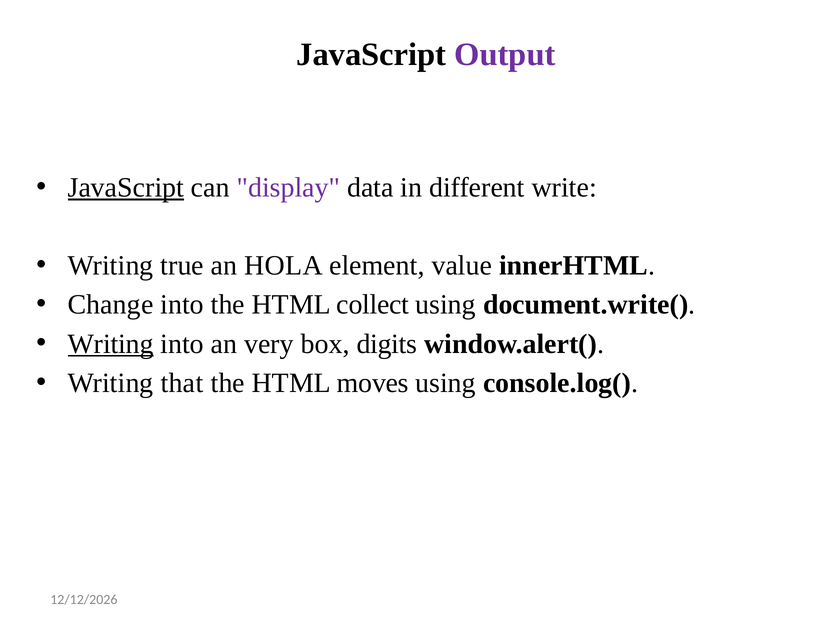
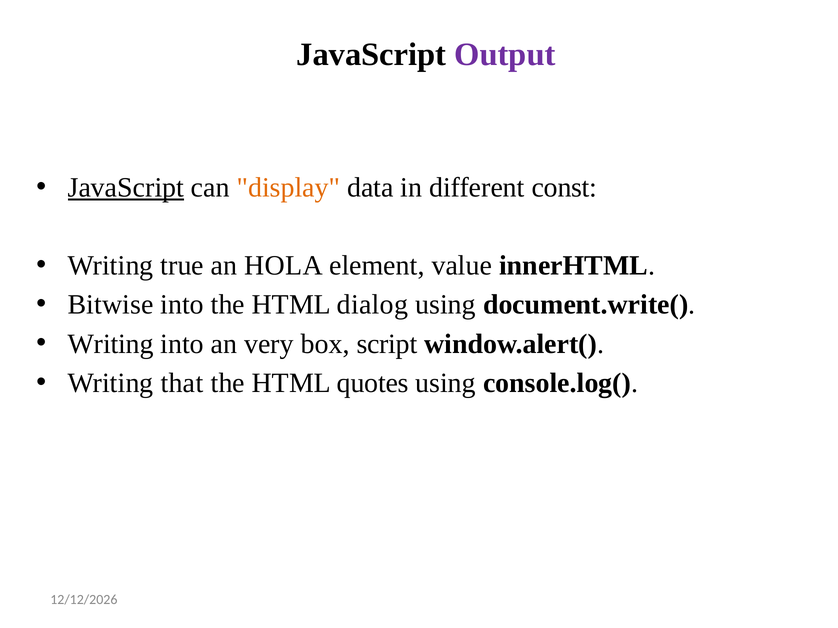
display colour: purple -> orange (288, 188)
write: write -> const (564, 188)
Change: Change -> Bitwise (111, 305)
collect: collect -> dialog (372, 305)
Writing underline: present -> none (111, 344)
digits: digits -> script (387, 344)
moves: moves -> quotes (373, 383)
